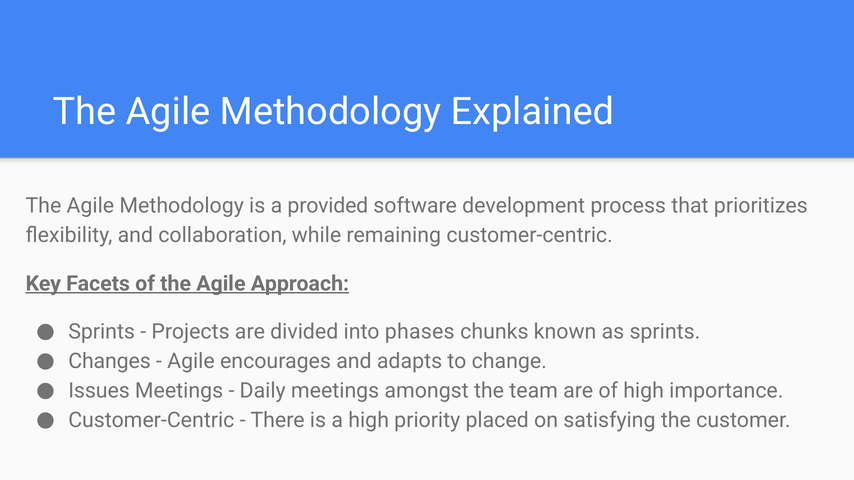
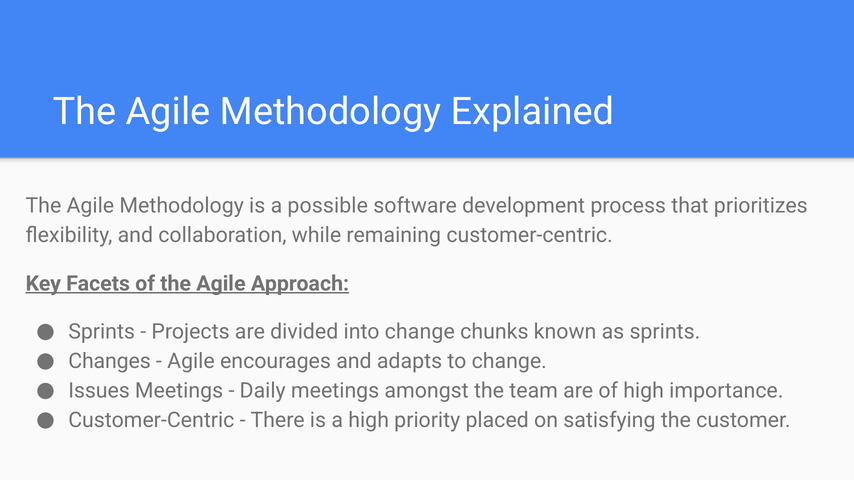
provided: provided -> possible (328, 206)
into phases: phases -> change (420, 332)
